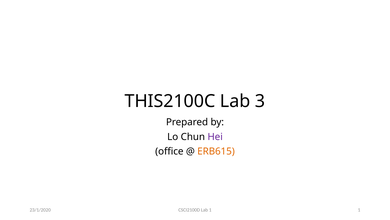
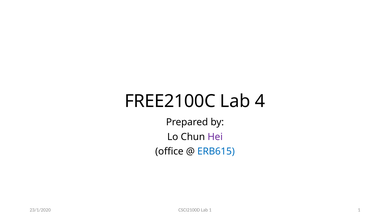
THIS2100C: THIS2100C -> FREE2100C (170, 101)
3: 3 -> 4 (260, 101)
ERB615 colour: orange -> blue (216, 151)
